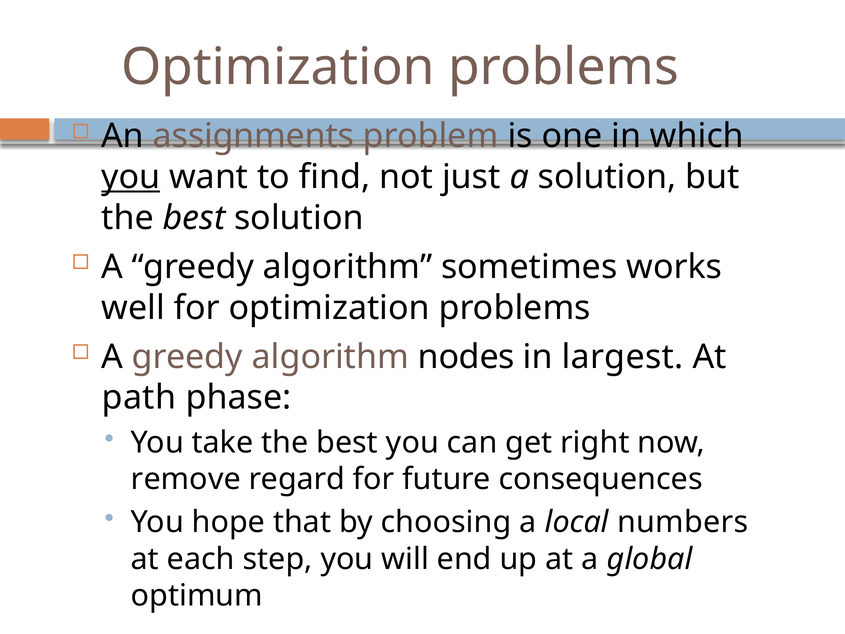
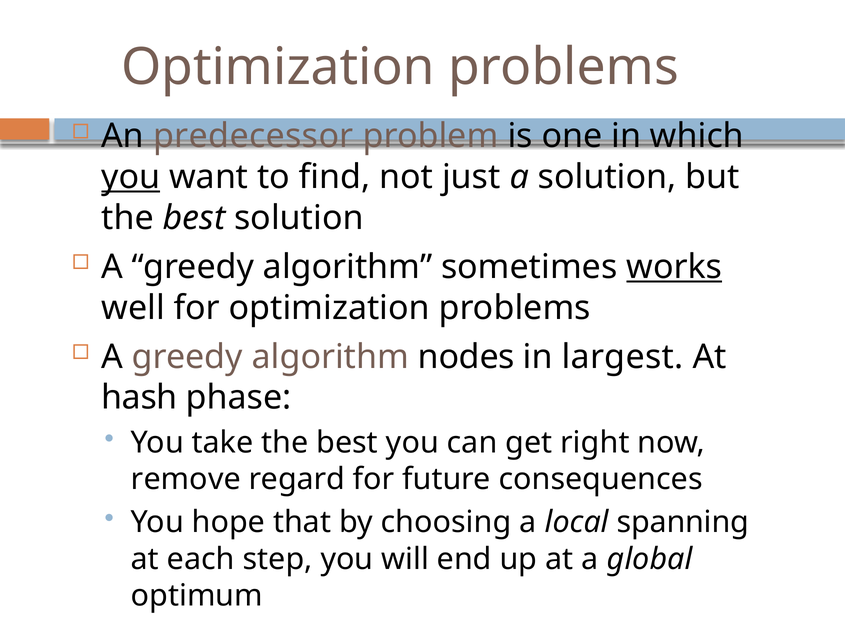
assignments: assignments -> predecessor (253, 136)
works underline: none -> present (674, 267)
path: path -> hash (139, 398)
numbers: numbers -> spanning (683, 522)
